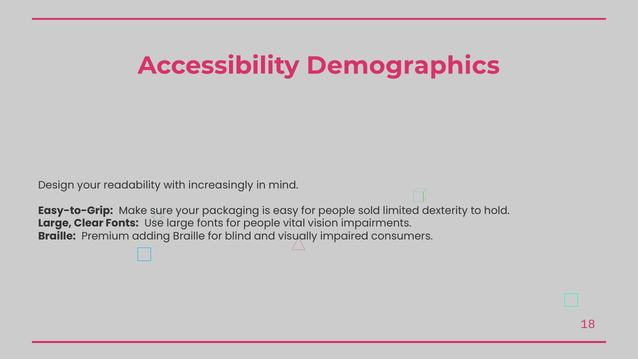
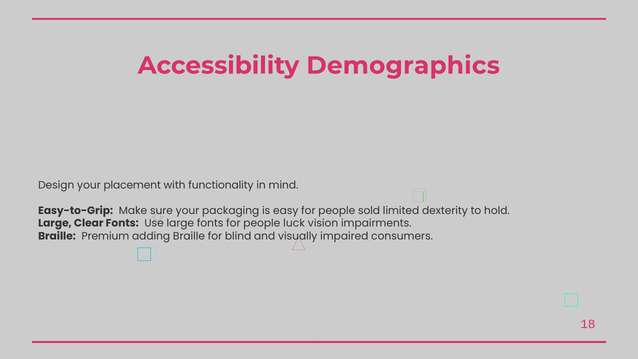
readability: readability -> placement (132, 185)
increasingly: increasingly -> functionality (221, 185)
vital: vital -> luck (294, 223)
